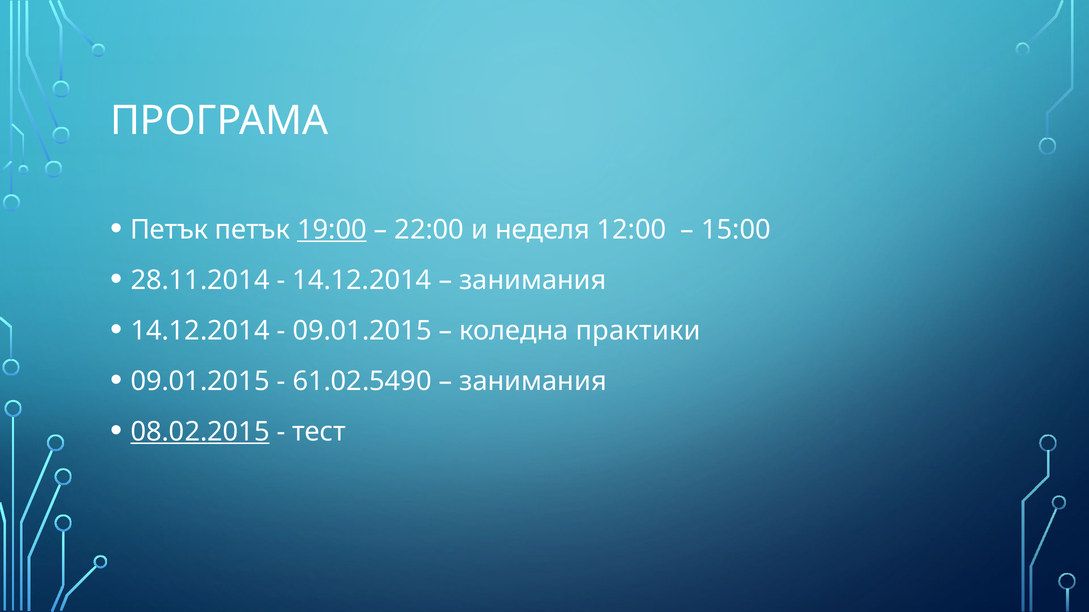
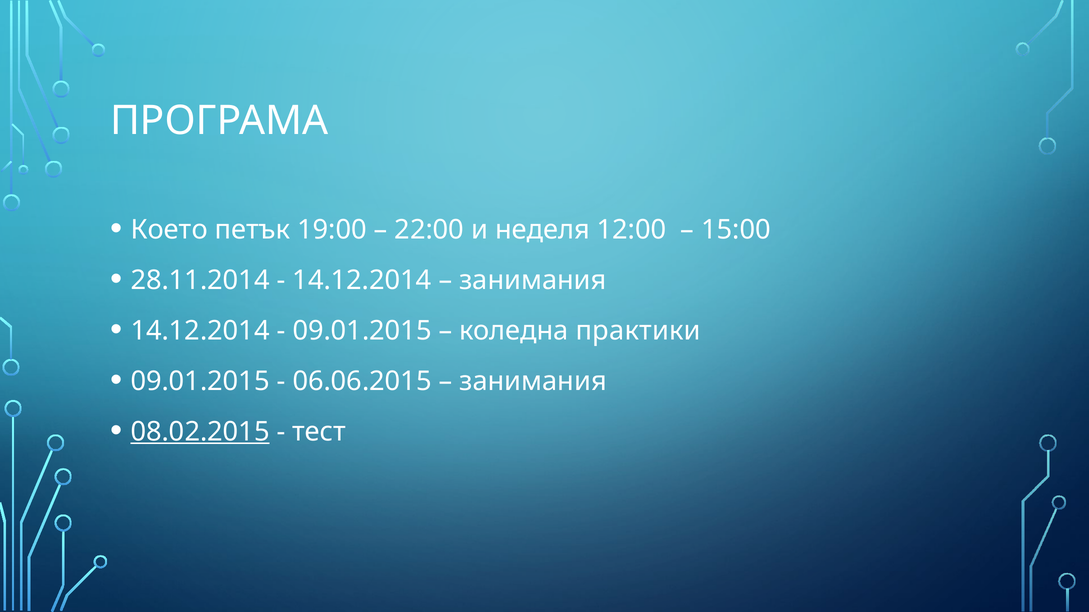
Петък: Петък -> Което (169, 230)
19:00 underline: present -> none (332, 230)
61.02.5490: 61.02.5490 -> 06.06.2015 (362, 381)
